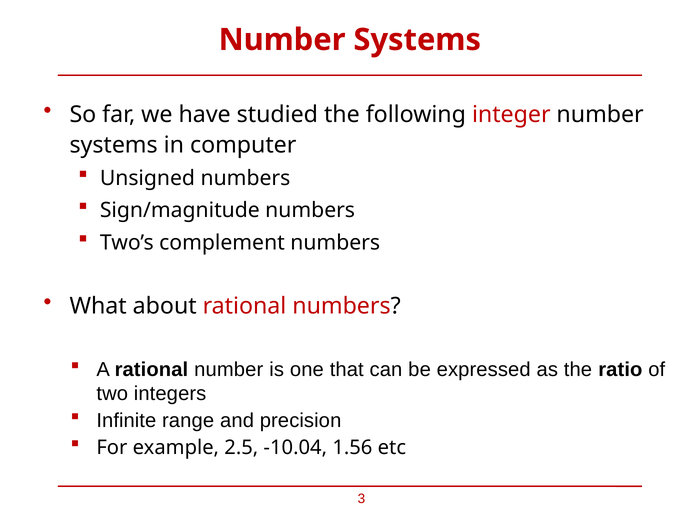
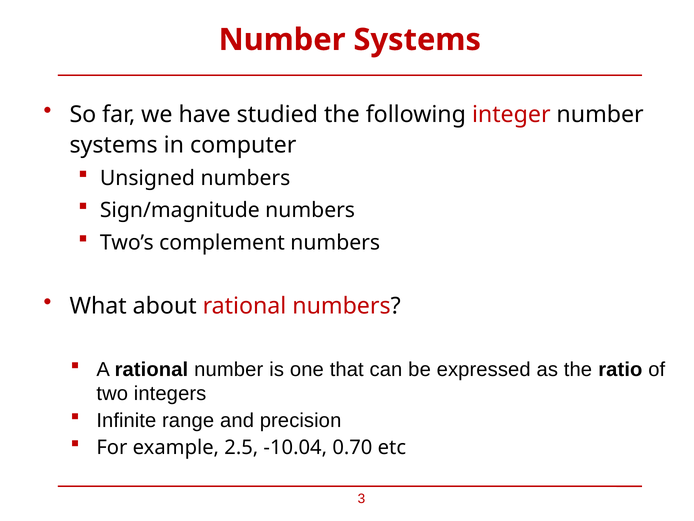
1.56: 1.56 -> 0.70 (352, 447)
